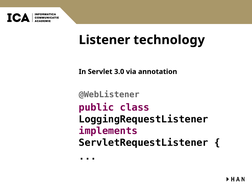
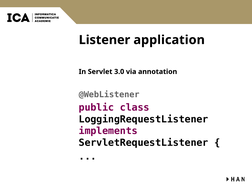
technology: technology -> application (169, 40)
